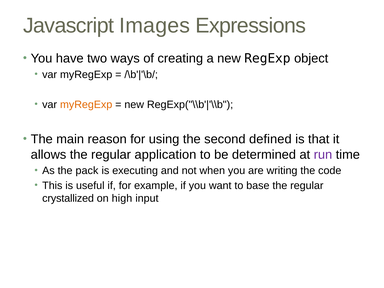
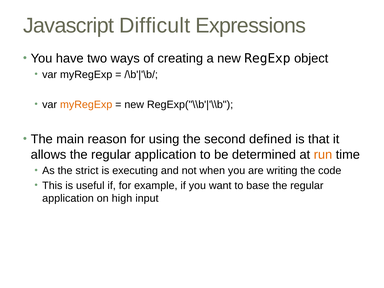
Images: Images -> Difficult (155, 25)
run colour: purple -> orange (323, 155)
pack: pack -> strict (87, 171)
crystallized: crystallized -> application (68, 198)
